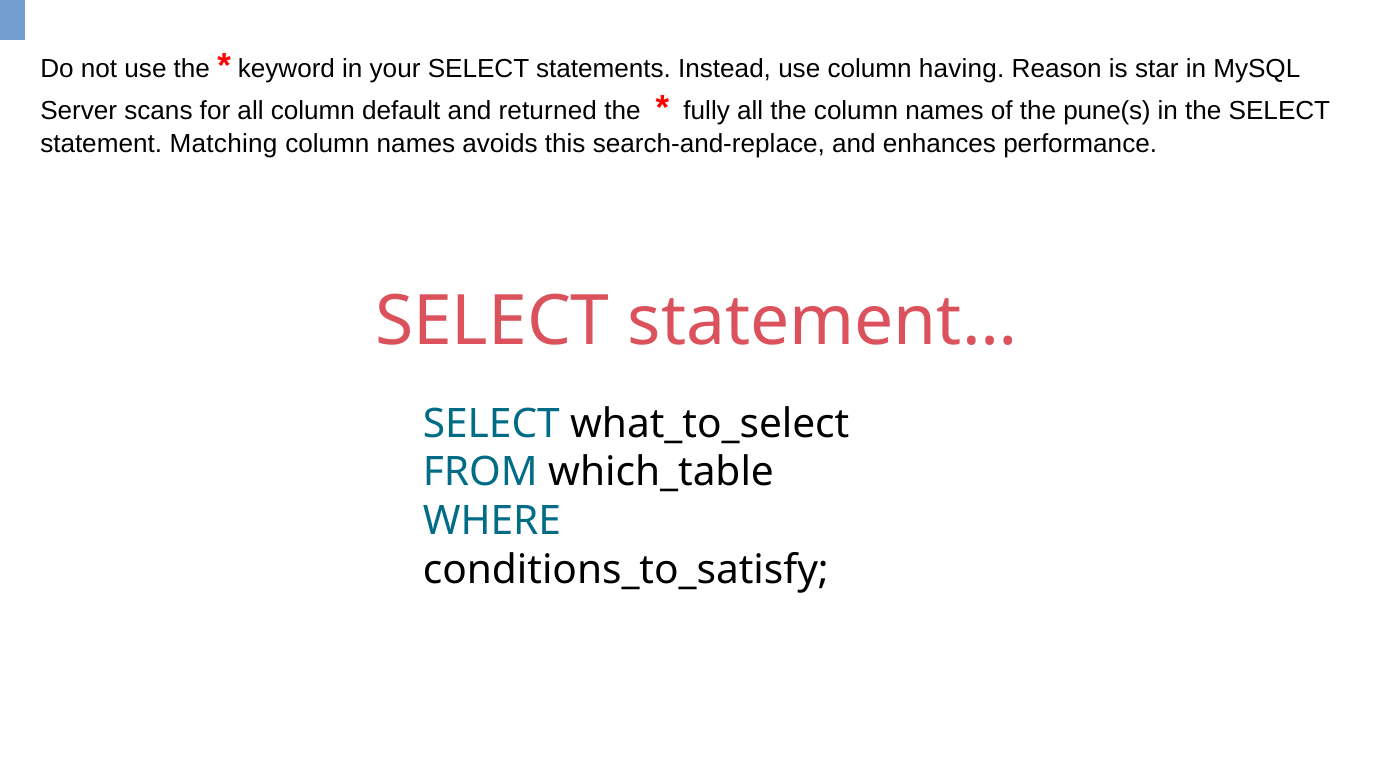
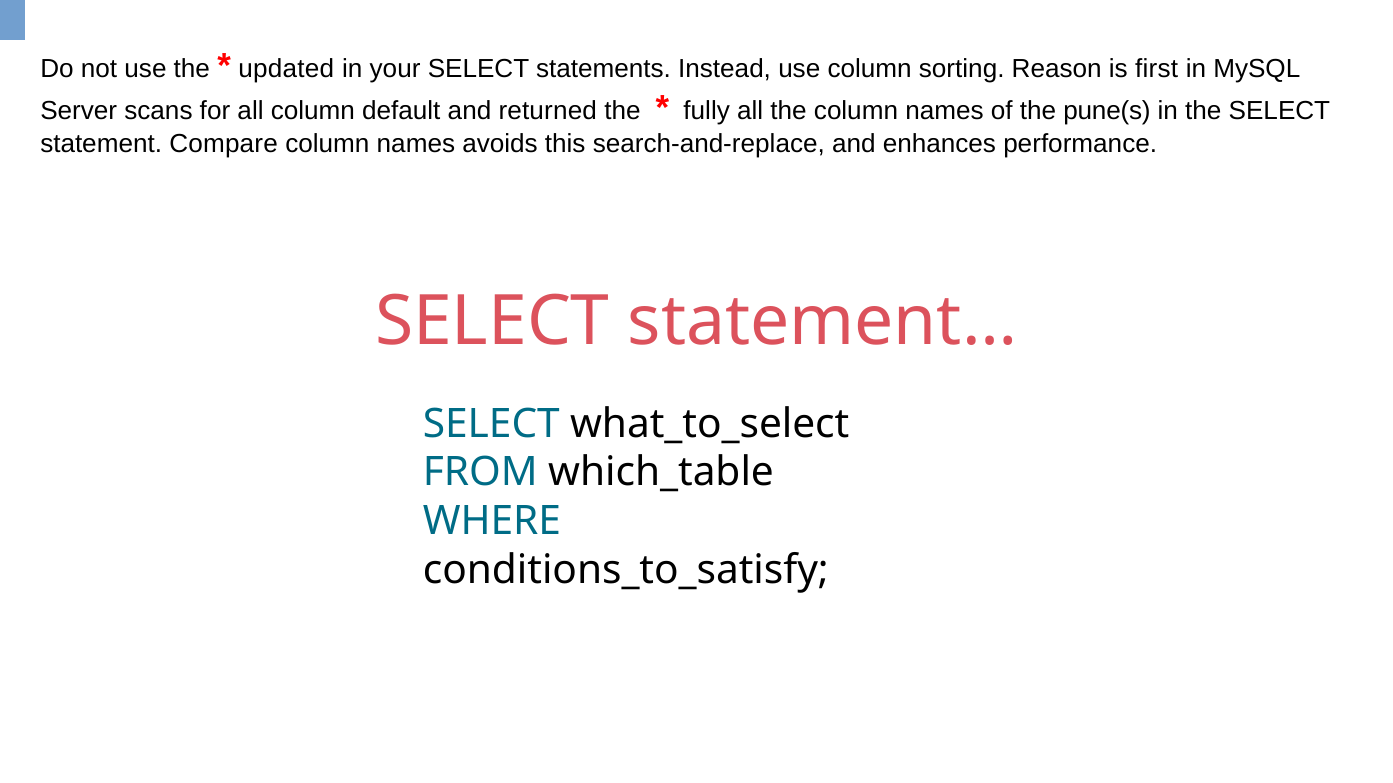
keyword: keyword -> updated (286, 69)
having: having -> sorting (962, 69)
star: star -> first (1157, 69)
Matching: Matching -> Compare (224, 144)
